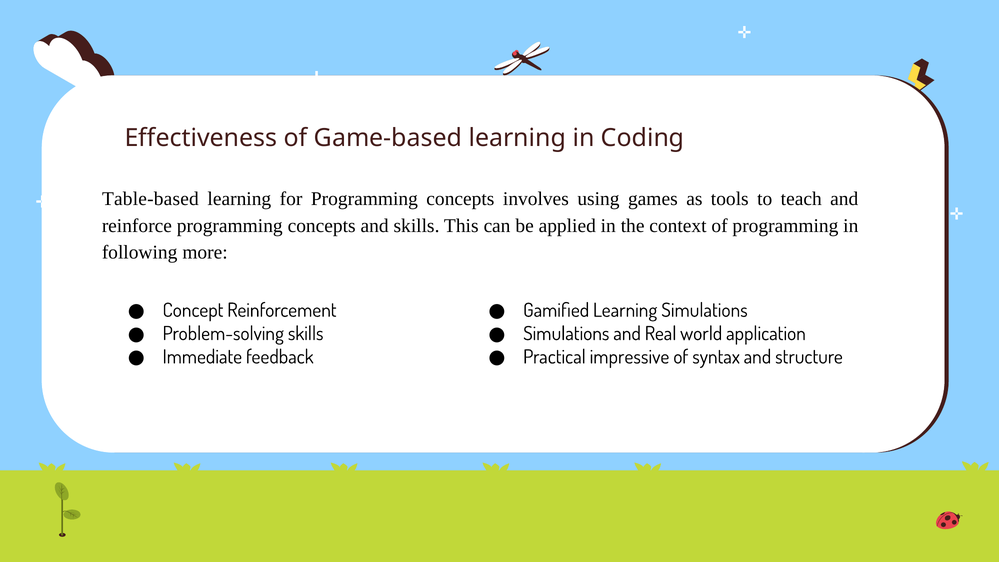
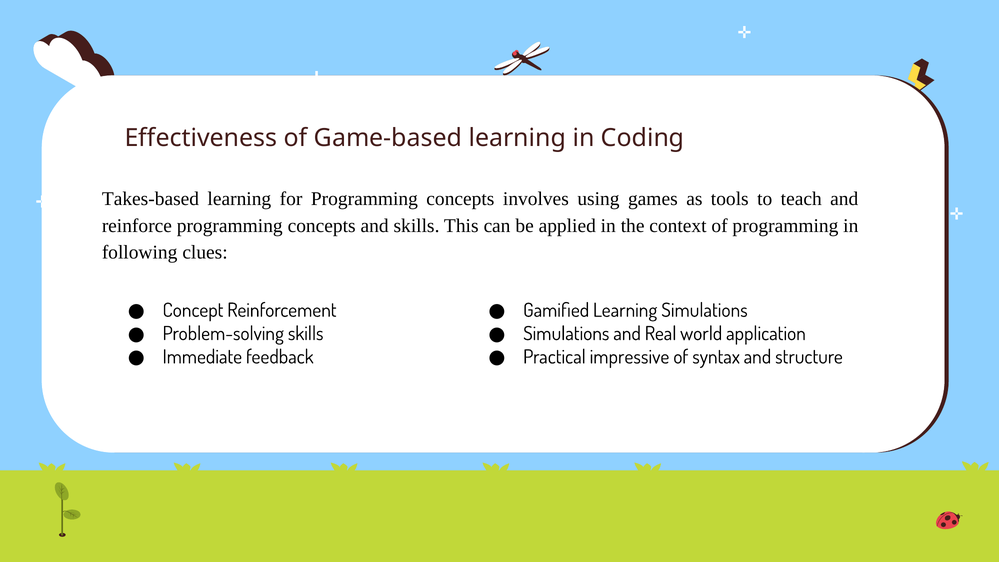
Table-based: Table-based -> Takes-based (150, 199)
more: more -> clues (205, 252)
